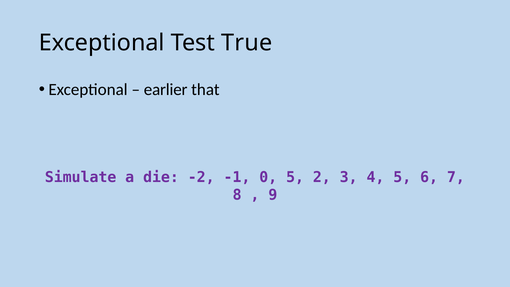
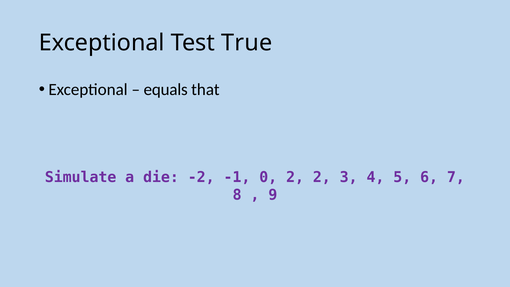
earlier: earlier -> equals (166, 90)
0 5: 5 -> 2 (295, 177)
